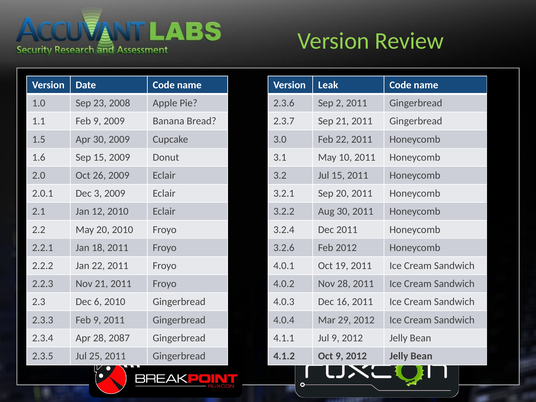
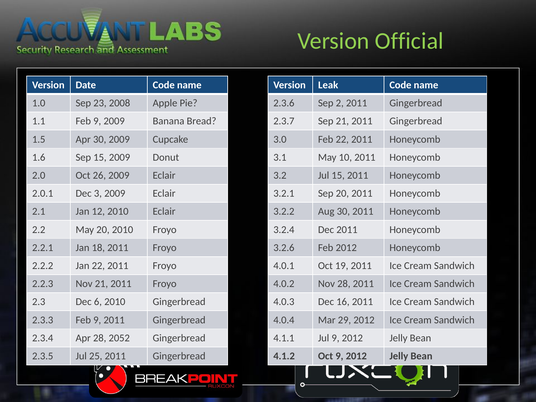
Review: Review -> Official (409, 41)
2087: 2087 -> 2052 (119, 338)
